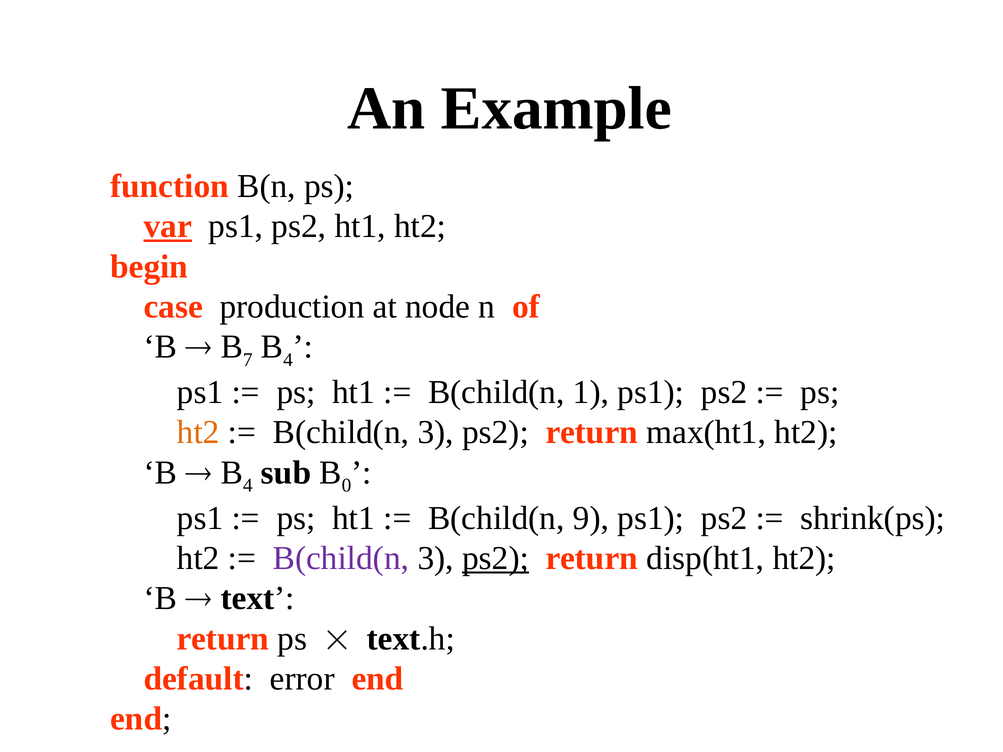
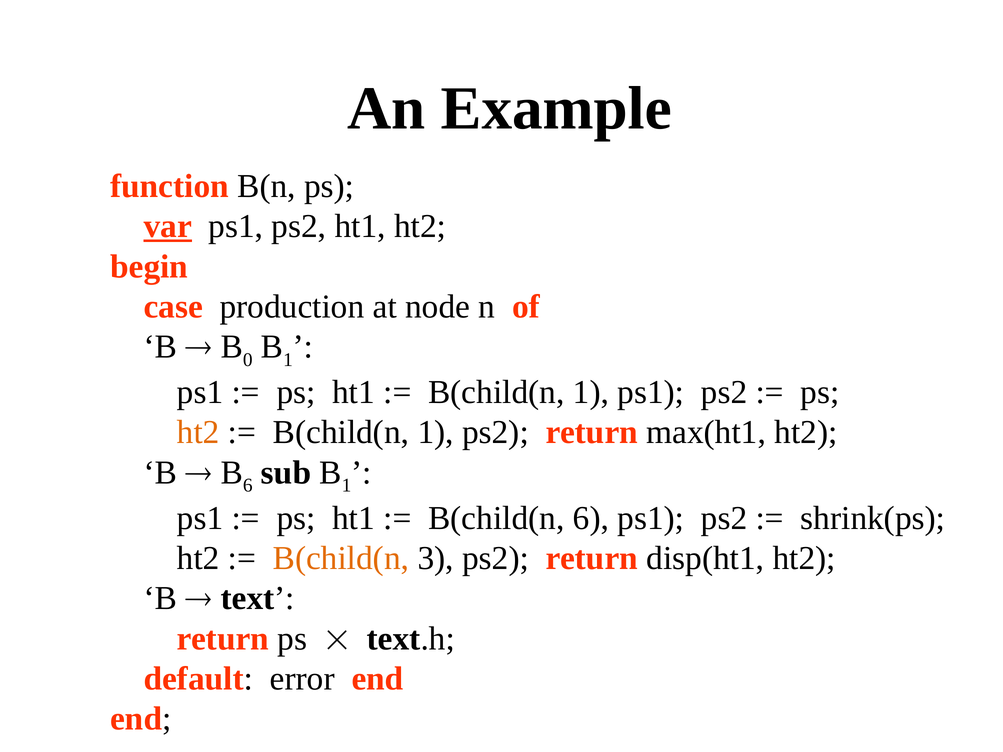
7: 7 -> 0 (248, 360)
4: 4 -> 1 (288, 360)
3: 3 -> 1 (436, 433)
4: 4 -> 6 (248, 486)
sub B 0: 0 -> 1 (347, 486)
B(child(n 9: 9 -> 6 (591, 518)
B(child(n colour: purple -> orange (341, 558)
ps2 underline: present -> none (496, 558)
